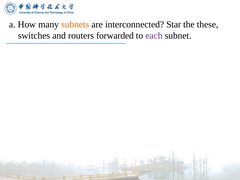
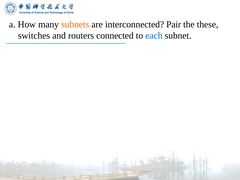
Star: Star -> Pair (174, 24)
forwarded: forwarded -> connected (115, 36)
each colour: purple -> blue (154, 36)
